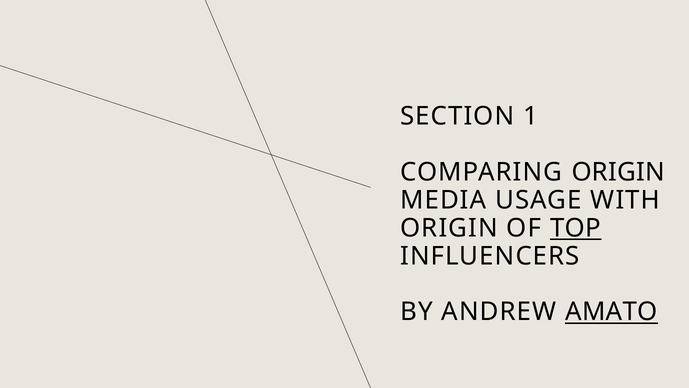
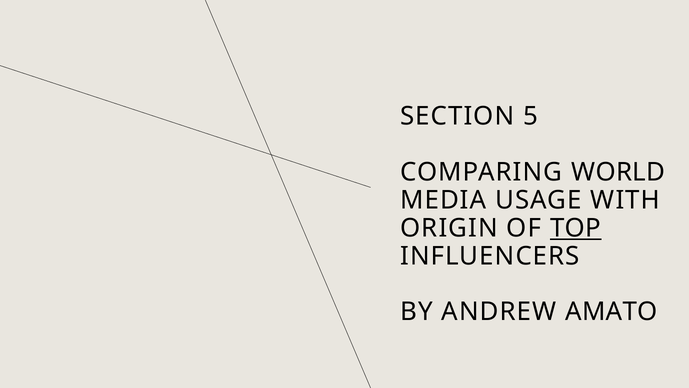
1: 1 -> 5 (531, 116)
COMPARING ORIGIN: ORIGIN -> WORLD (618, 172)
AMATO underline: present -> none (611, 312)
